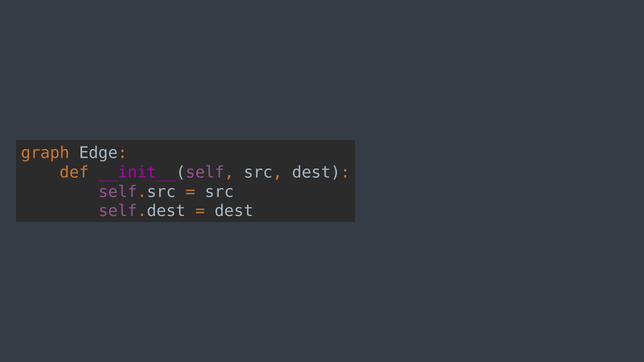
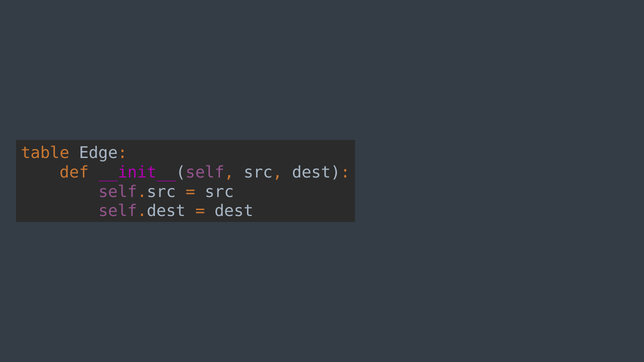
graph: graph -> table (45, 153)
